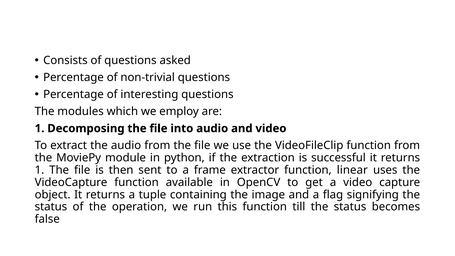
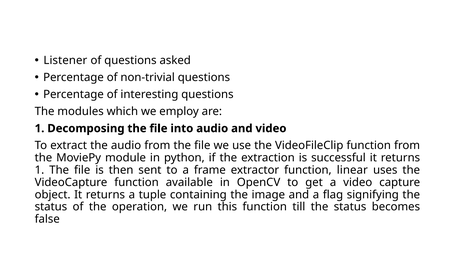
Consists: Consists -> Listener (65, 60)
